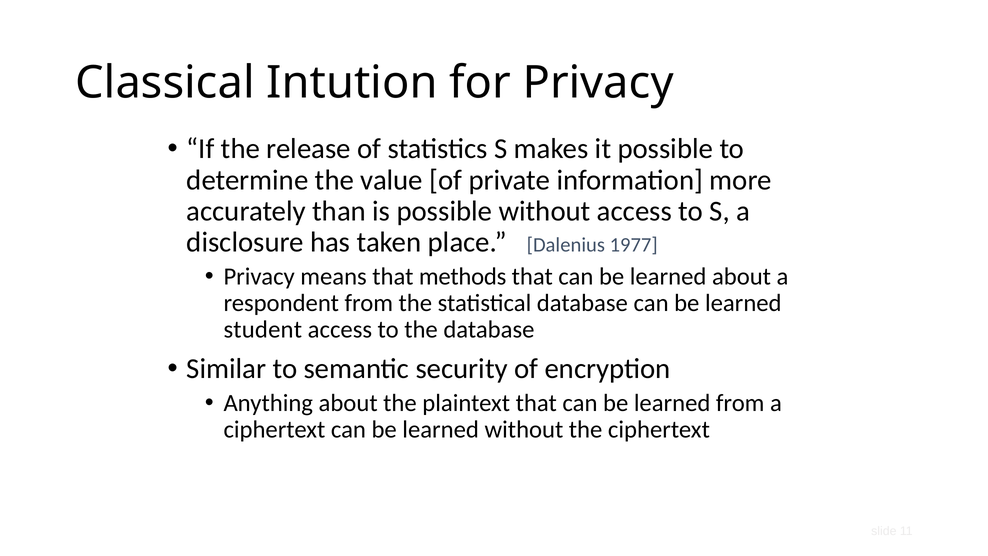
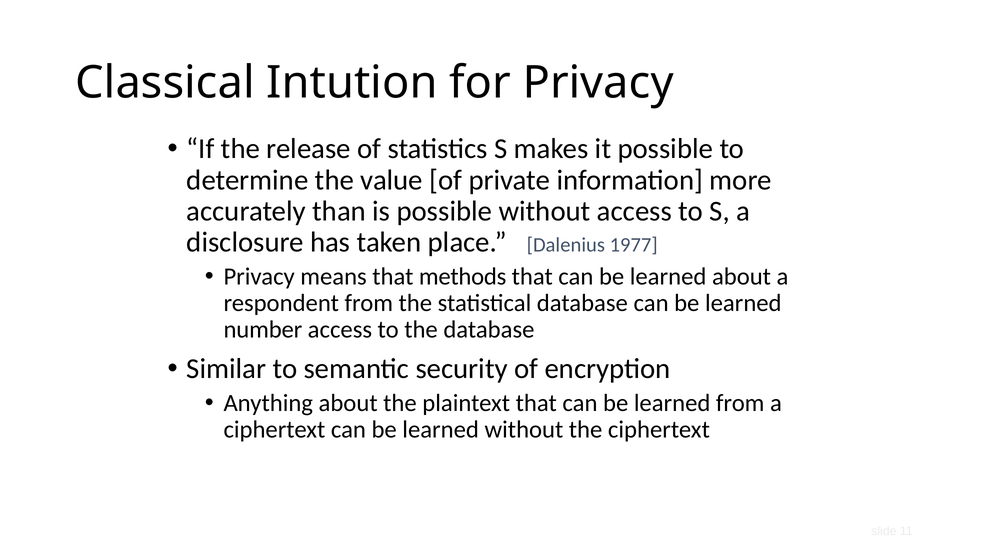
student: student -> number (263, 330)
